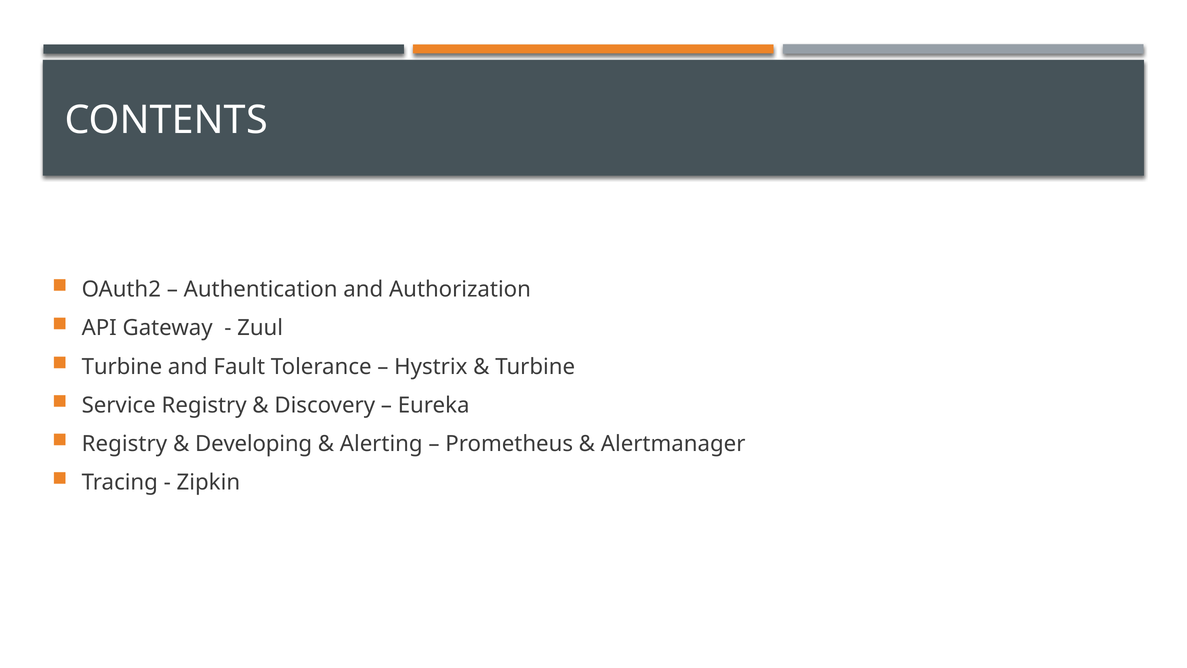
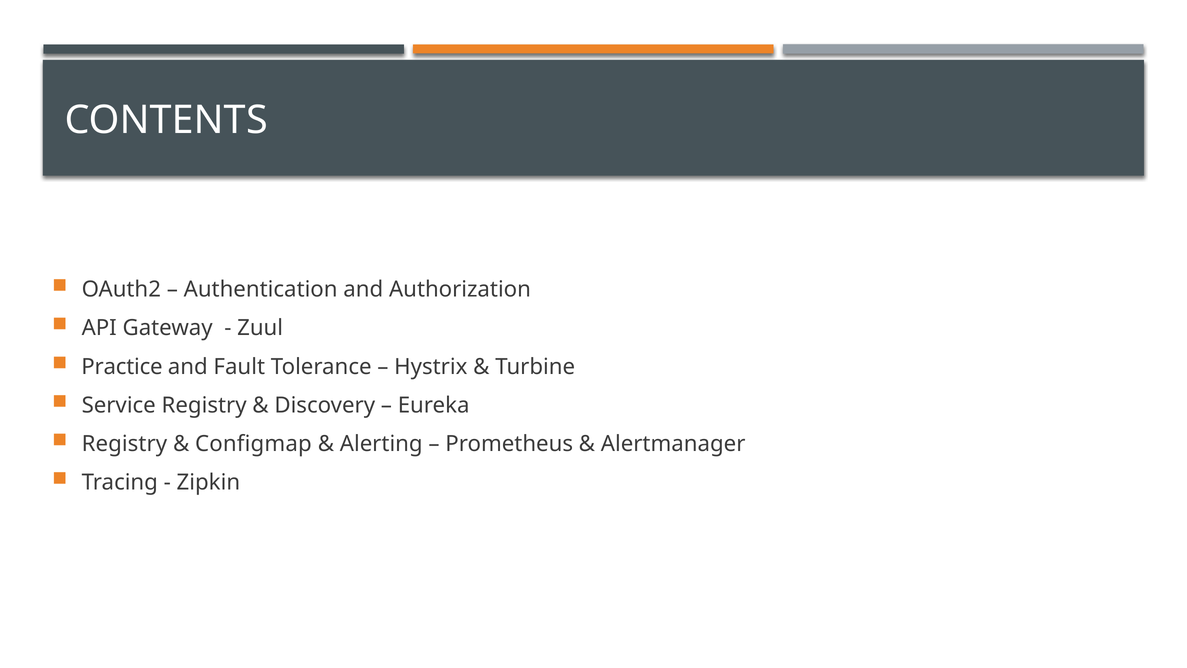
Turbine: Turbine -> Practice (122, 367)
Developing: Developing -> Configmap (253, 444)
